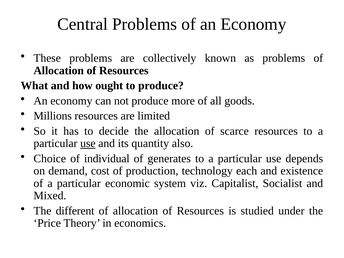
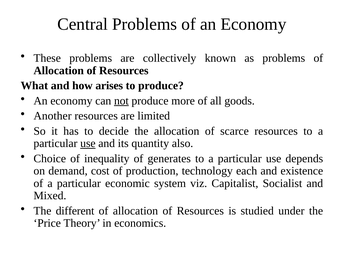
ought: ought -> arises (109, 86)
not underline: none -> present (121, 101)
Millions: Millions -> Another (53, 116)
individual: individual -> inequality (107, 159)
